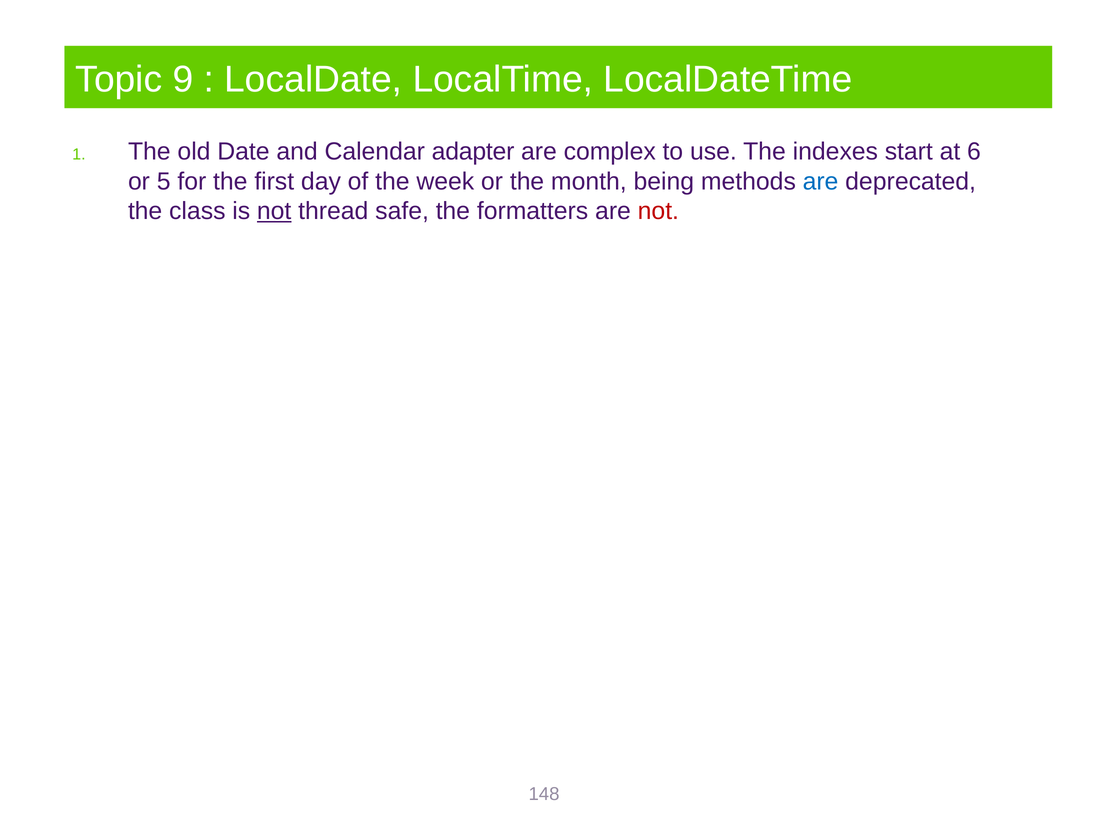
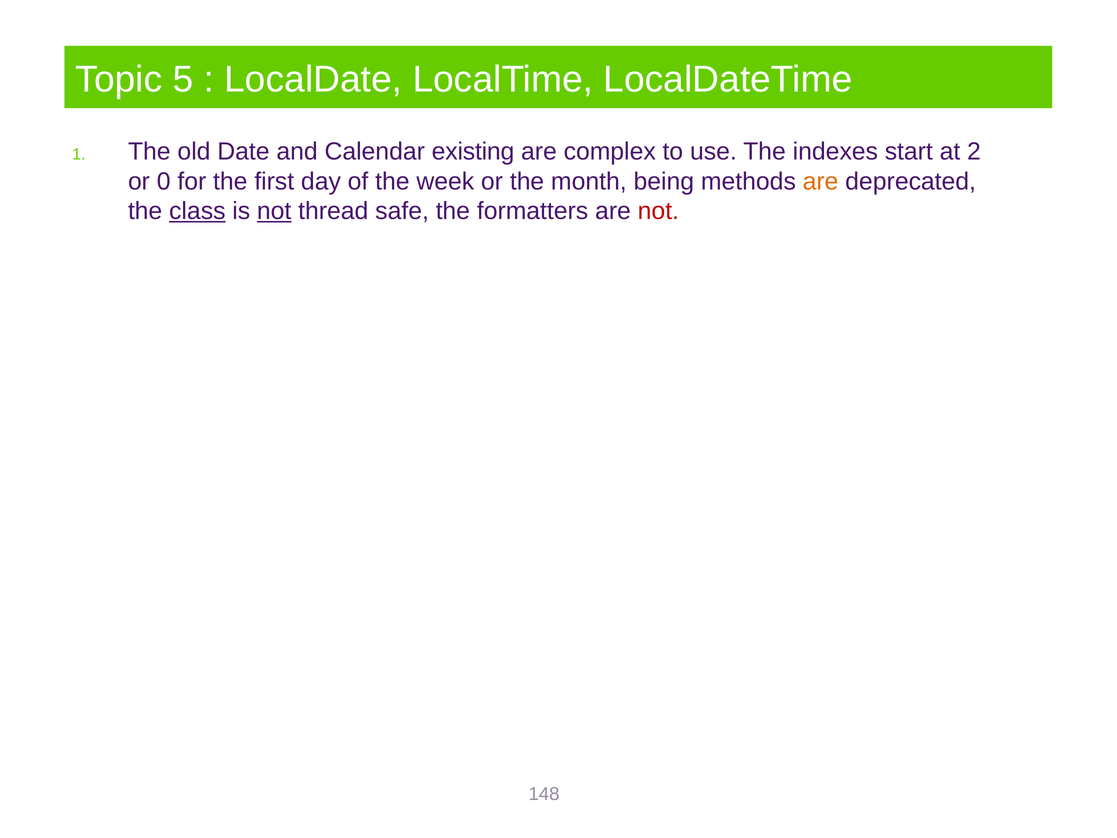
9: 9 -> 5 (183, 80)
adapter: adapter -> existing (473, 152)
6: 6 -> 2 (974, 152)
5: 5 -> 0 (164, 181)
are colour: blue -> orange (821, 181)
class underline: none -> present (197, 211)
